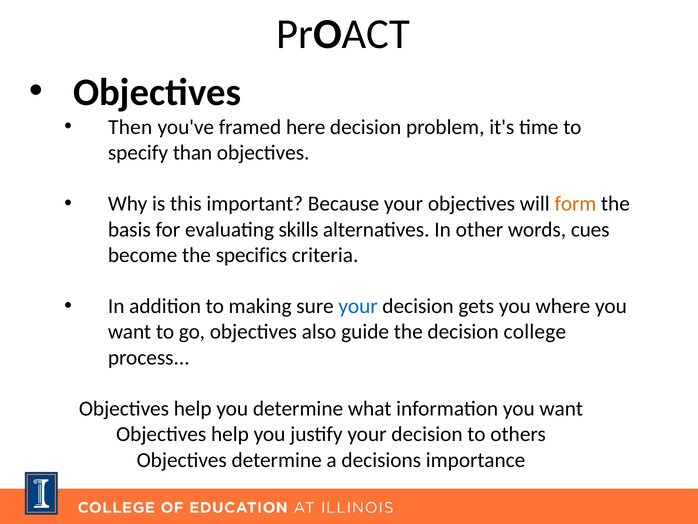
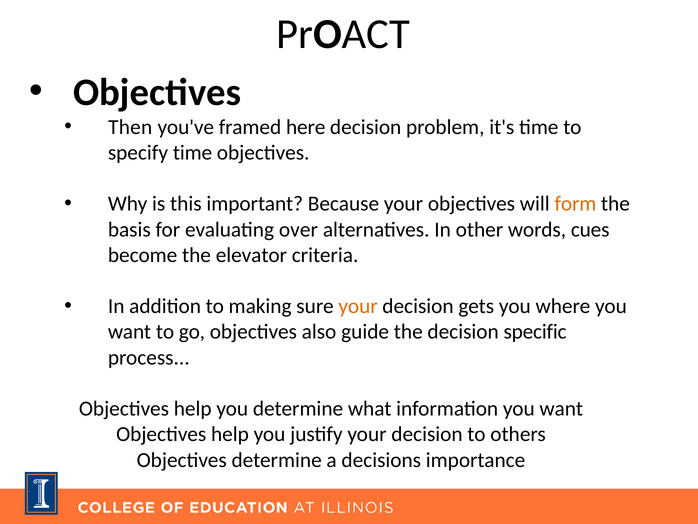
specify than: than -> time (193, 153)
skills: skills -> over (298, 229)
specifics: specifics -> elevator (251, 255)
your colour: blue -> orange (358, 306)
college: college -> specific (535, 332)
